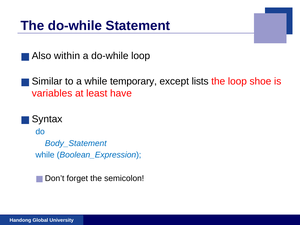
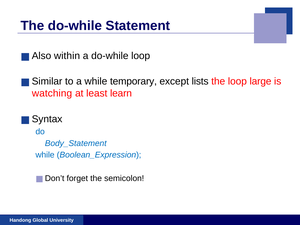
shoe: shoe -> large (260, 81)
variables: variables -> watching (52, 93)
have: have -> learn (121, 93)
